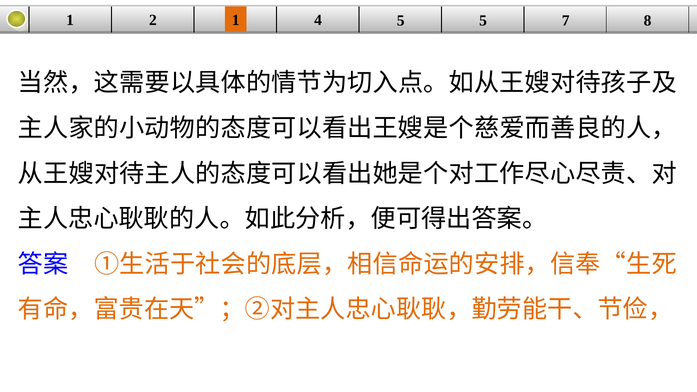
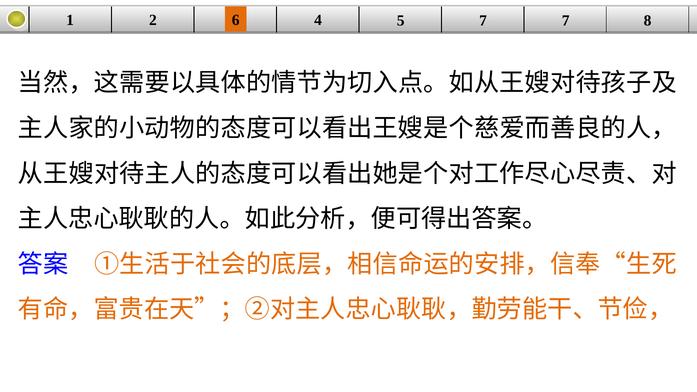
2 1: 1 -> 6 (236, 20)
5 5: 5 -> 7 (483, 21)
